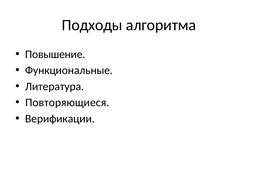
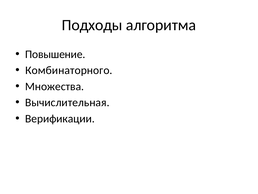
Функциональные: Функциональные -> Комбинаторного (69, 70)
Литература: Литература -> Множества (55, 86)
Повторяющиеся: Повторяющиеся -> Вычислительная (67, 102)
